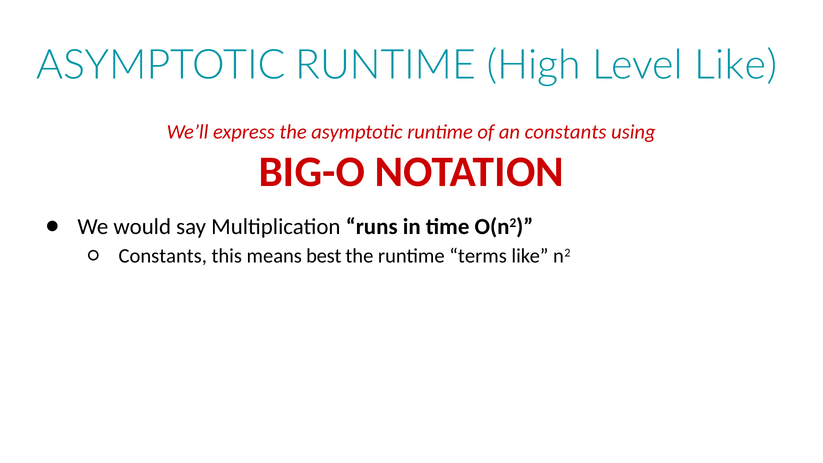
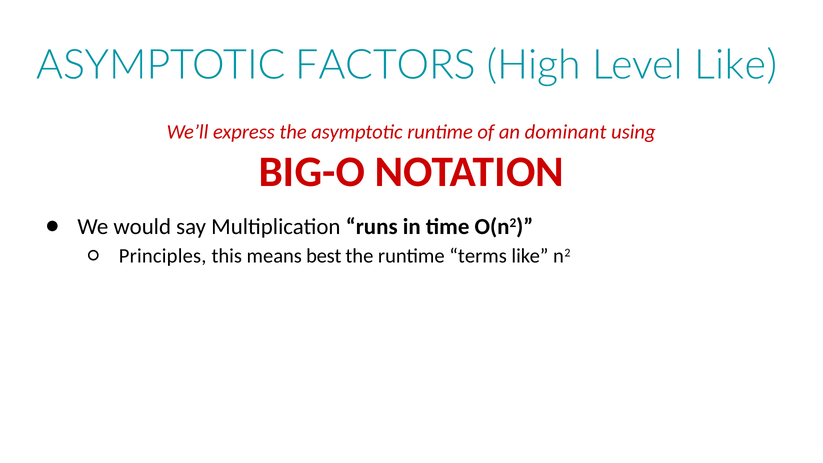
RUNTIME: RUNTIME -> FACTORS (386, 65)
an constants: constants -> dominant (566, 132)
Constants: Constants -> Principles (163, 256)
